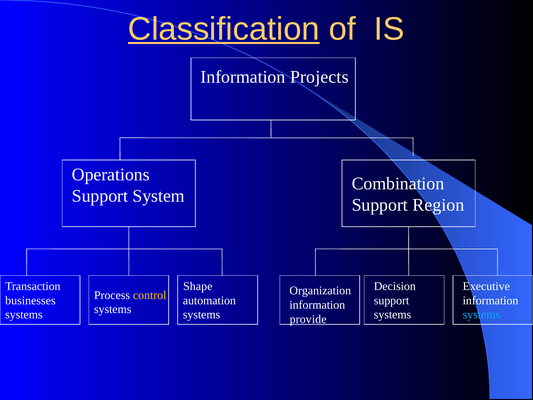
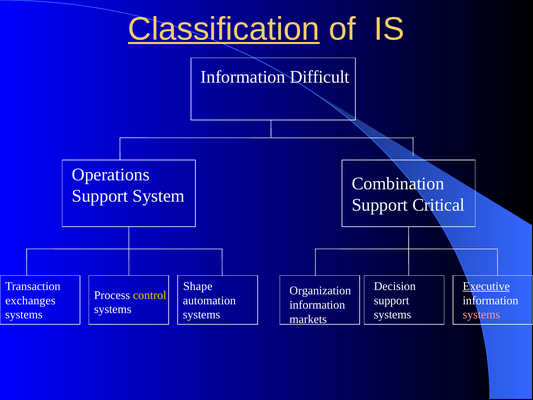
Projects: Projects -> Difficult (320, 77)
Region: Region -> Critical (439, 205)
Executive underline: none -> present (486, 286)
businesses: businesses -> exchanges (30, 300)
systems colour: light blue -> pink (481, 314)
provide: provide -> markets (308, 319)
